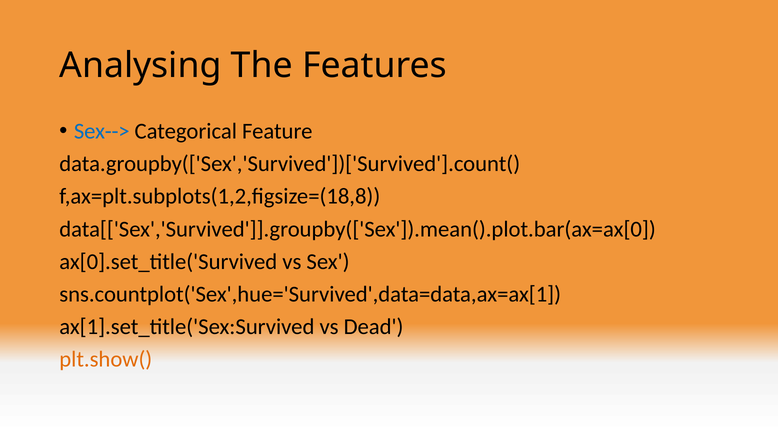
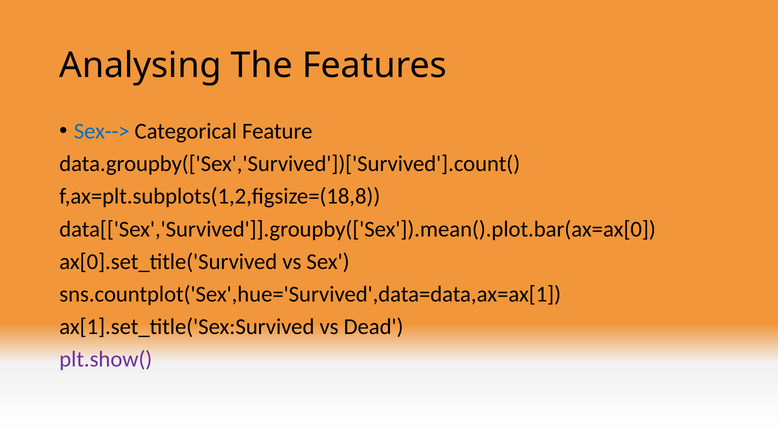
plt.show( colour: orange -> purple (106, 360)
